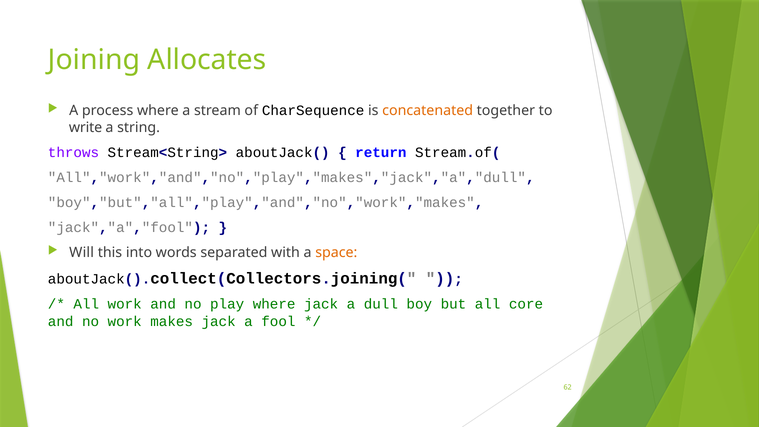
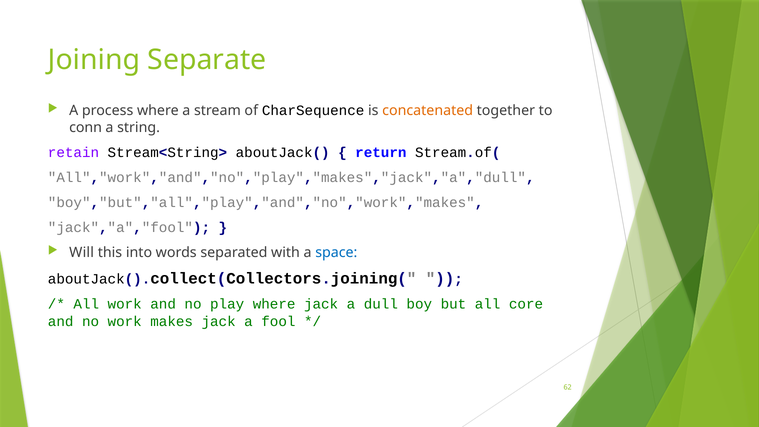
Allocates: Allocates -> Separate (207, 60)
write: write -> conn (86, 127)
throws: throws -> retain (73, 152)
space colour: orange -> blue (336, 252)
